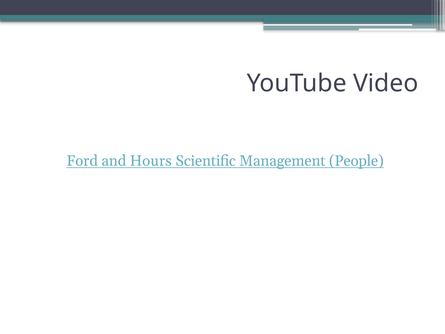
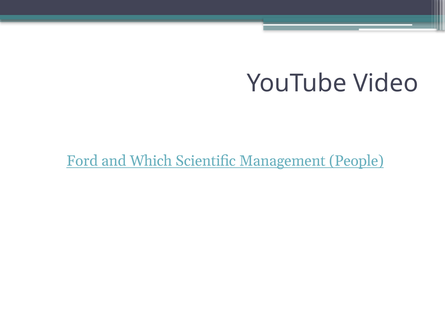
Hours: Hours -> Which (151, 161)
